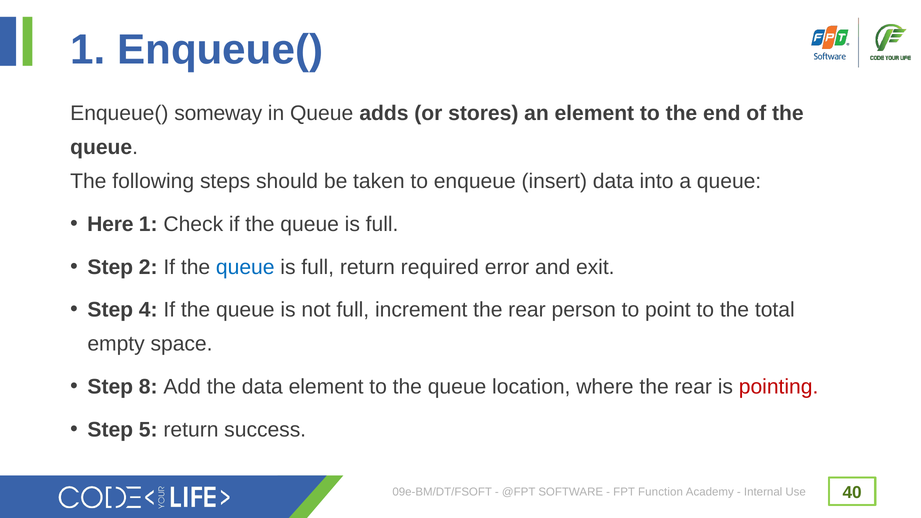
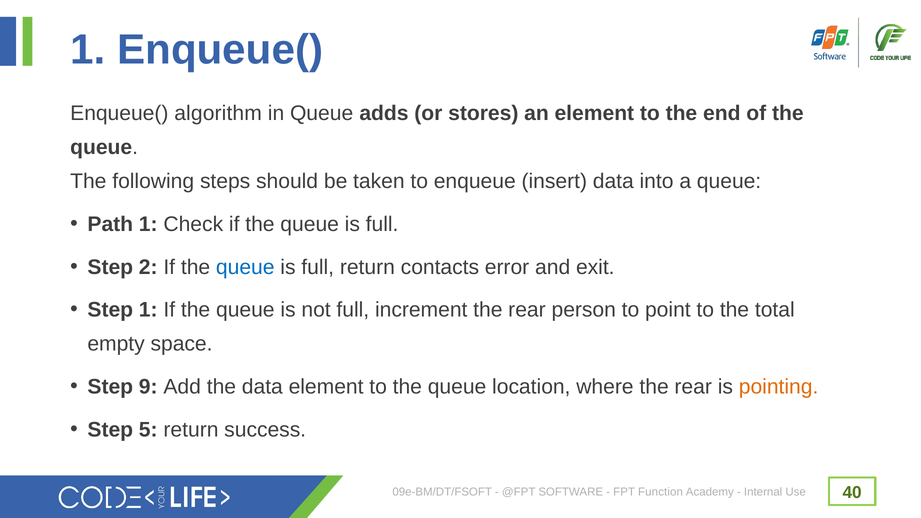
someway: someway -> algorithm (218, 113)
Here: Here -> Path (110, 224)
required: required -> contacts (440, 267)
Step 4: 4 -> 1 (148, 310)
8: 8 -> 9 (148, 387)
pointing colour: red -> orange (779, 387)
